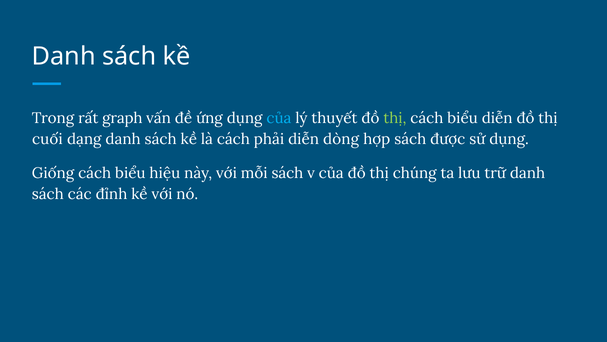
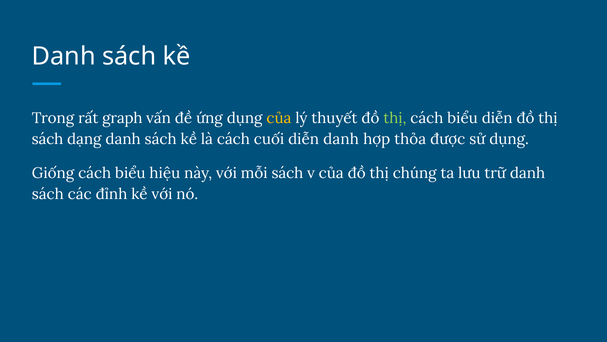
của colour: light blue -> yellow (279, 118)
cuối: cuối -> sách (48, 139)
phải: phải -> cuối (269, 139)
diễn dòng: dòng -> danh (341, 139)
hợp sách: sách -> thỏa (410, 139)
